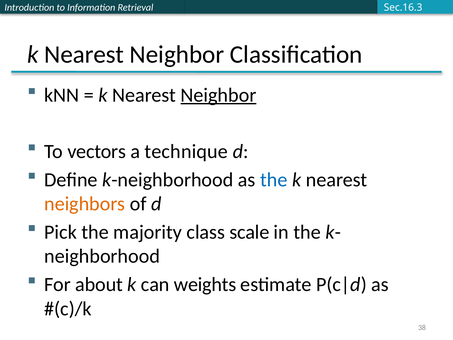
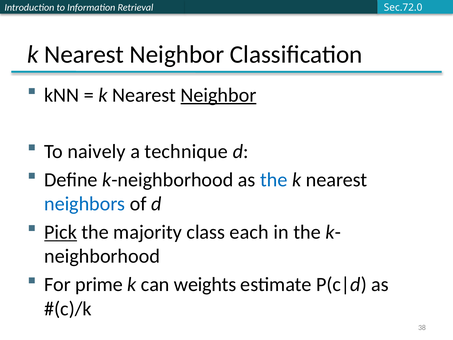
Sec.16.3: Sec.16.3 -> Sec.72.0 (403, 7)
vectors: vectors -> naively (97, 151)
neighbors colour: orange -> blue (85, 204)
Pick underline: none -> present (61, 232)
scale: scale -> each (249, 232)
about: about -> prime (99, 284)
